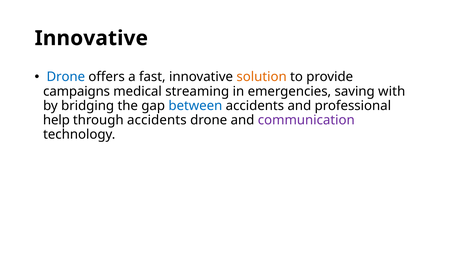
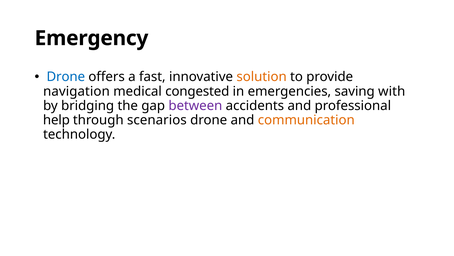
Innovative: Innovative -> Emergency (91, 38)
campaigns: campaigns -> navigation (76, 91)
streaming: streaming -> congested (197, 91)
between colour: blue -> purple (195, 105)
through accidents: accidents -> scenarios (157, 120)
communication colour: purple -> orange (306, 120)
